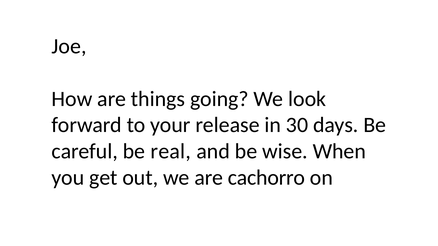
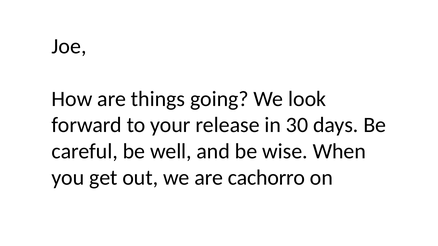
real: real -> well (171, 152)
